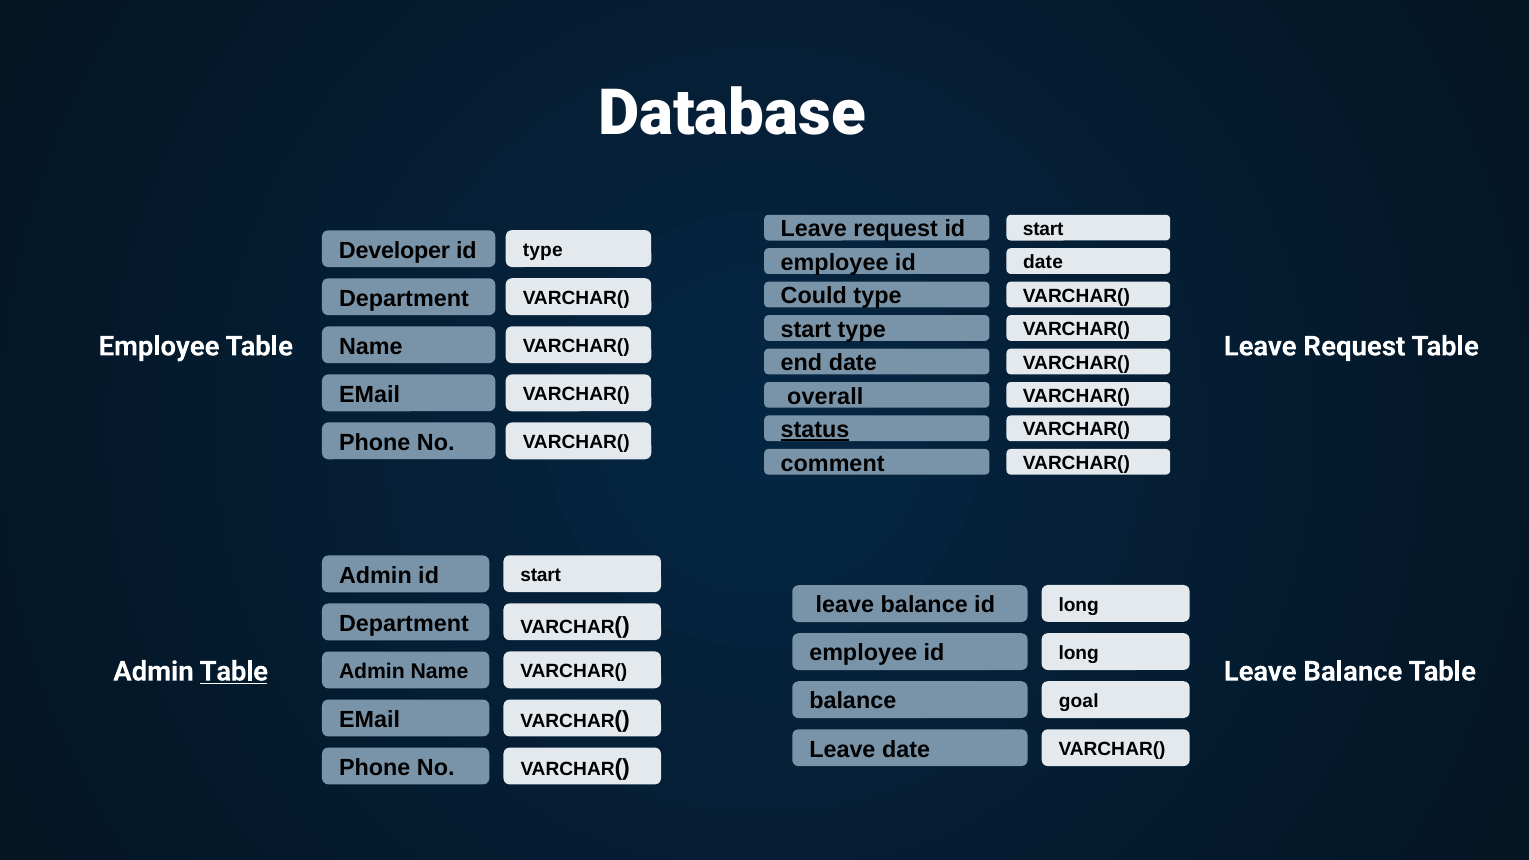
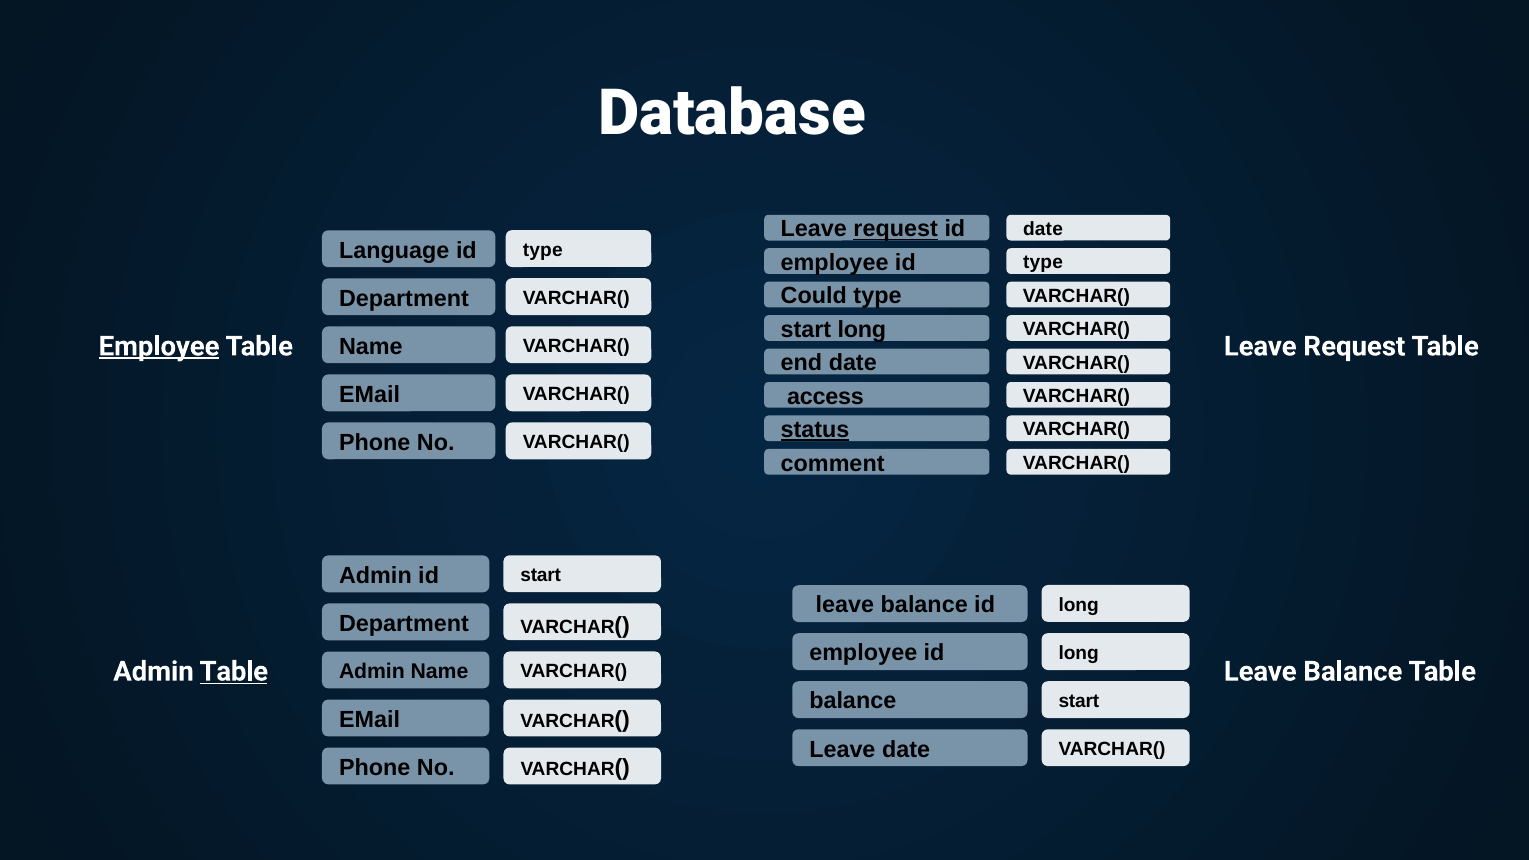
request underline: none -> present (896, 229)
start: start -> date (1043, 229)
Developer: Developer -> Language (394, 250)
employee id date: date -> type (1043, 262)
start type: type -> long (862, 330)
Employee underline: none -> present (159, 346)
overall: overall -> access (825, 397)
goal: goal -> start (1079, 701)
